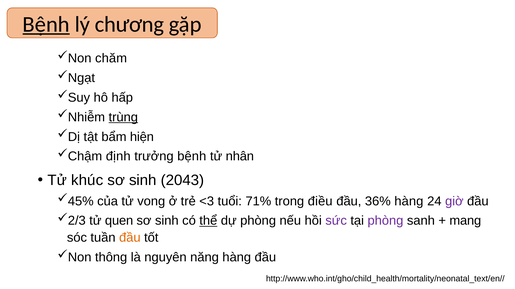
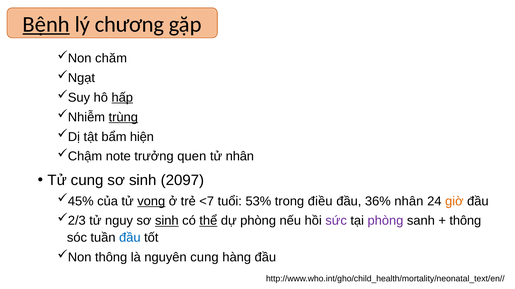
hấp underline: none -> present (122, 98)
định: định -> note (118, 157)
trưởng bệnh: bệnh -> quen (192, 157)
Tử khúc: khúc -> cung (87, 181)
2043: 2043 -> 2097 (182, 181)
vong underline: none -> present (151, 202)
<3: <3 -> <7 (207, 202)
71%: 71% -> 53% (258, 202)
36% hàng: hàng -> nhân (409, 202)
giờ colour: purple -> orange (454, 202)
quen: quen -> nguy (119, 221)
sinh underline: none -> present (167, 221)
mang: mang -> thông (465, 221)
đầu colour: orange -> blue (130, 238)
nguyên năng: năng -> cung (204, 258)
